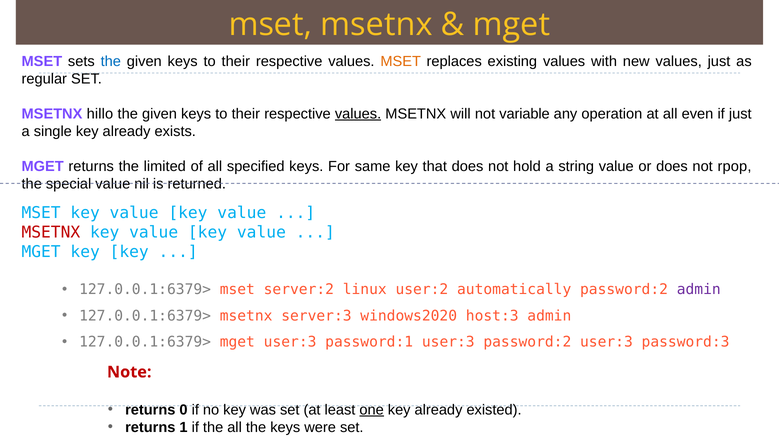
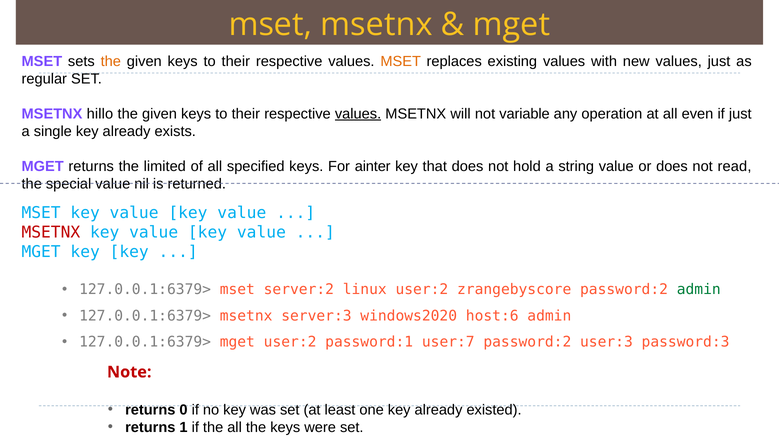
the colour: blue -> orange (111, 61)
same: same -> ainter (373, 166)
rpop: rpop -> read (734, 166)
automatically: automatically -> zrangebyscore (514, 290)
admin colour: purple -> green (699, 290)
host:3: host:3 -> host:6 (492, 316)
mget user:3: user:3 -> user:2 (290, 342)
password:1 user:3: user:3 -> user:7 (448, 342)
one underline: present -> none (372, 410)
